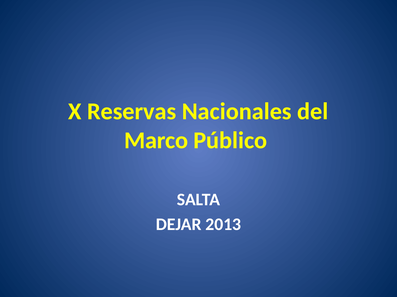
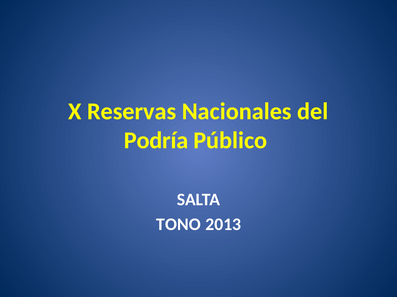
Marco: Marco -> Podría (156, 141)
DEJAR: DEJAR -> TONO (178, 225)
